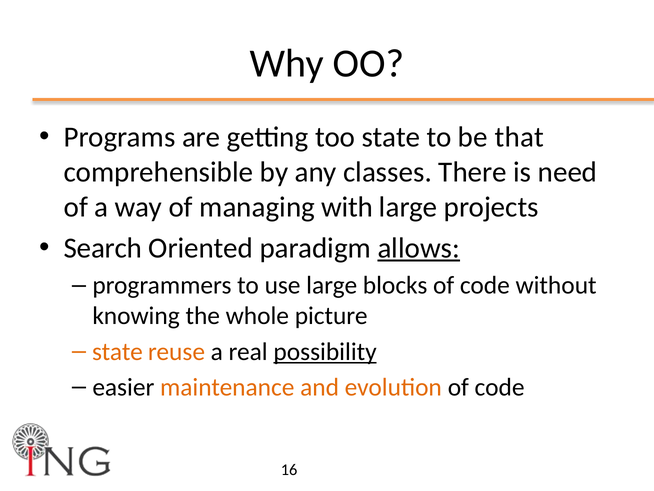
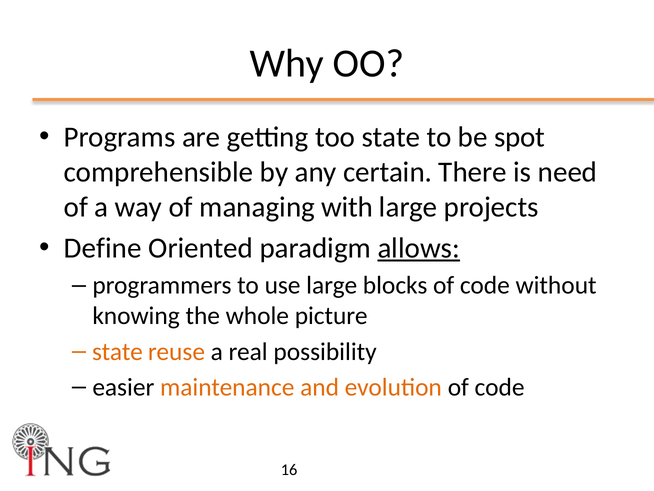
that: that -> spot (520, 137)
classes: classes -> certain (388, 172)
Search: Search -> Define (103, 248)
possibility underline: present -> none (325, 351)
